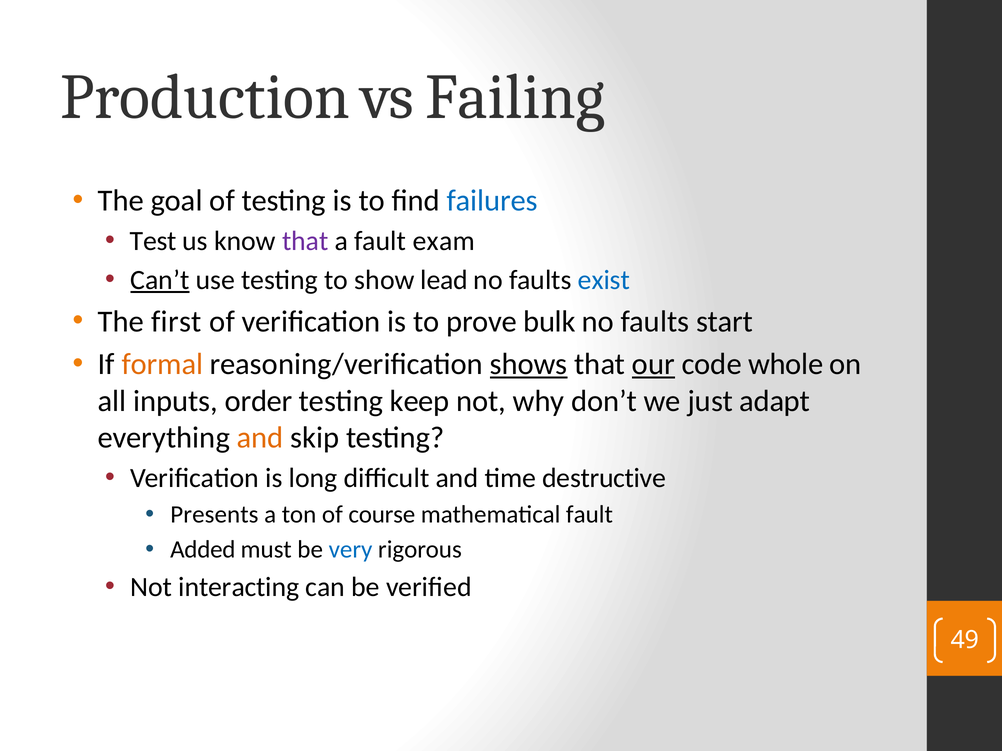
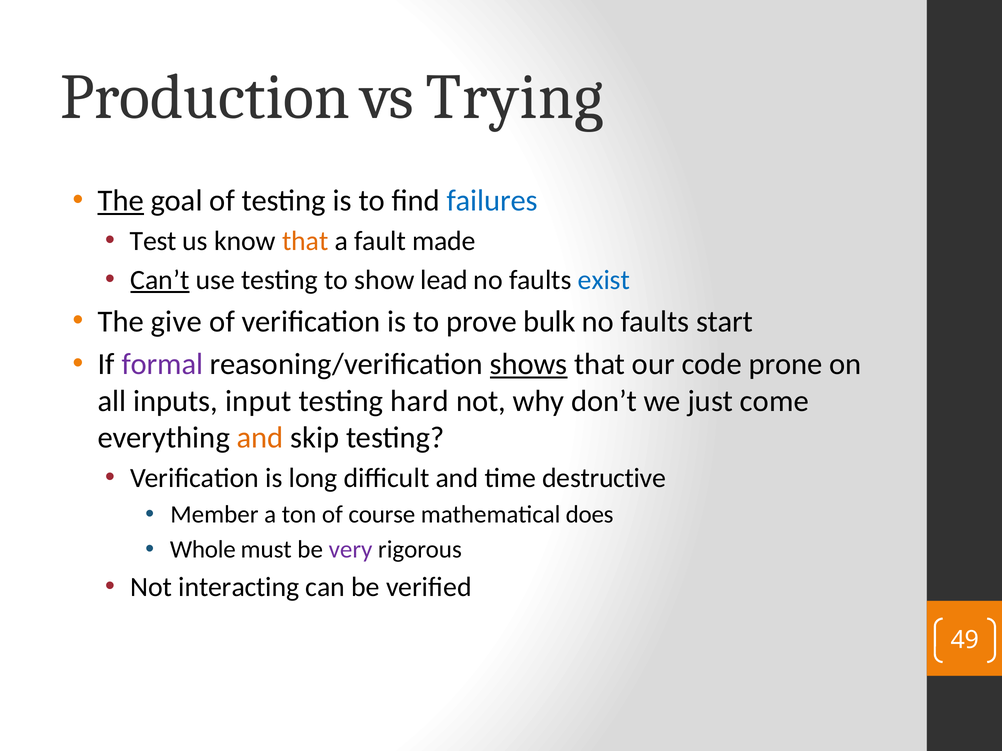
Failing: Failing -> Trying (515, 97)
The underline: none -> present (121, 201)
that colour: purple -> orange (305, 241)
exam: exam -> made (444, 241)
first: first -> give (176, 322)
formal colour: orange -> purple (162, 365)
our underline: present -> none (653, 365)
whole: whole -> prone (786, 365)
order: order -> input (258, 401)
keep: keep -> hard (419, 401)
adapt: adapt -> come (774, 401)
Presents: Presents -> Member (214, 515)
mathematical fault: fault -> does (590, 515)
Added: Added -> Whole (203, 550)
very colour: blue -> purple (351, 550)
